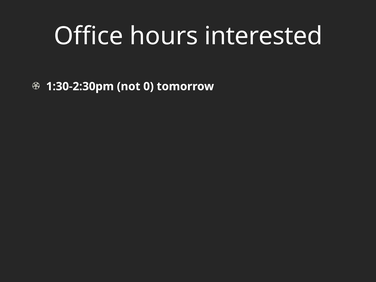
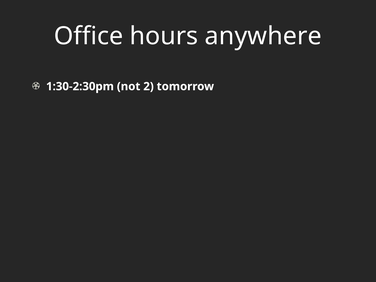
interested: interested -> anywhere (263, 36)
0: 0 -> 2 (149, 86)
